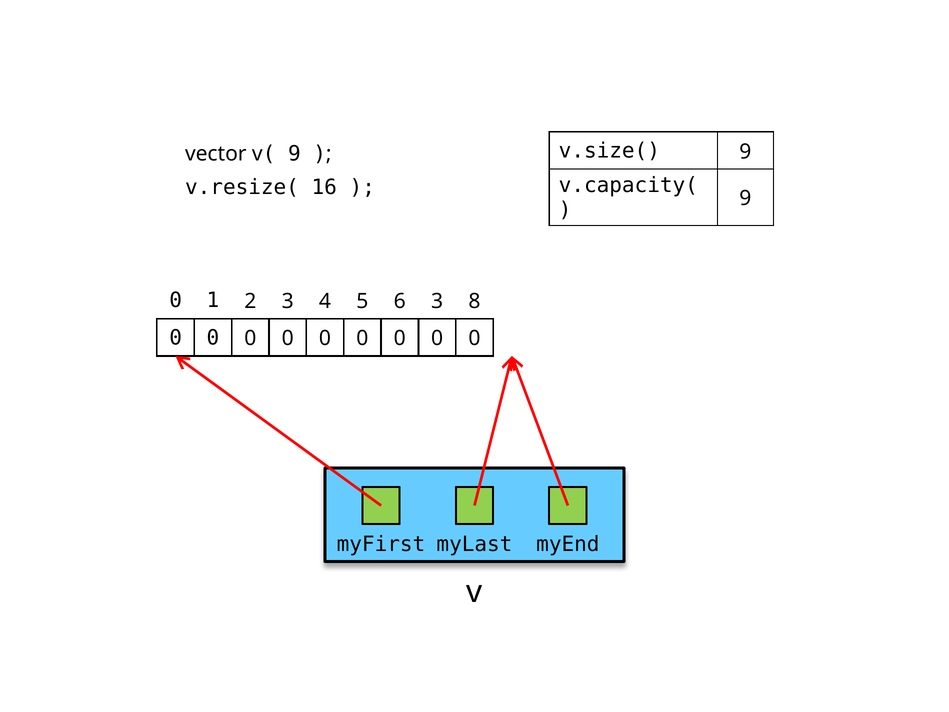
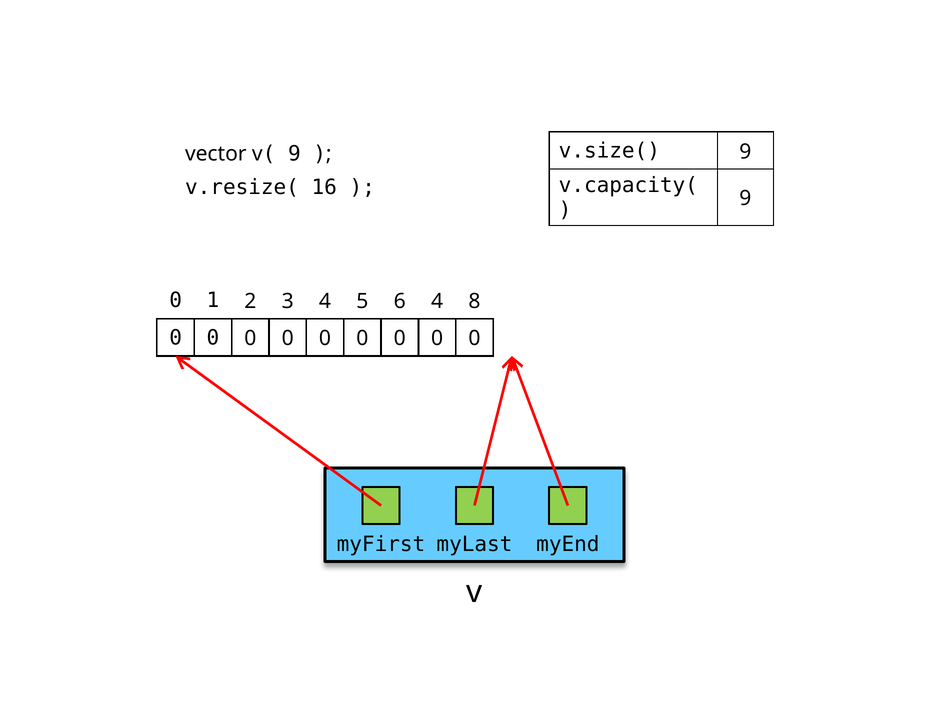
6 3: 3 -> 4 (437, 301)
